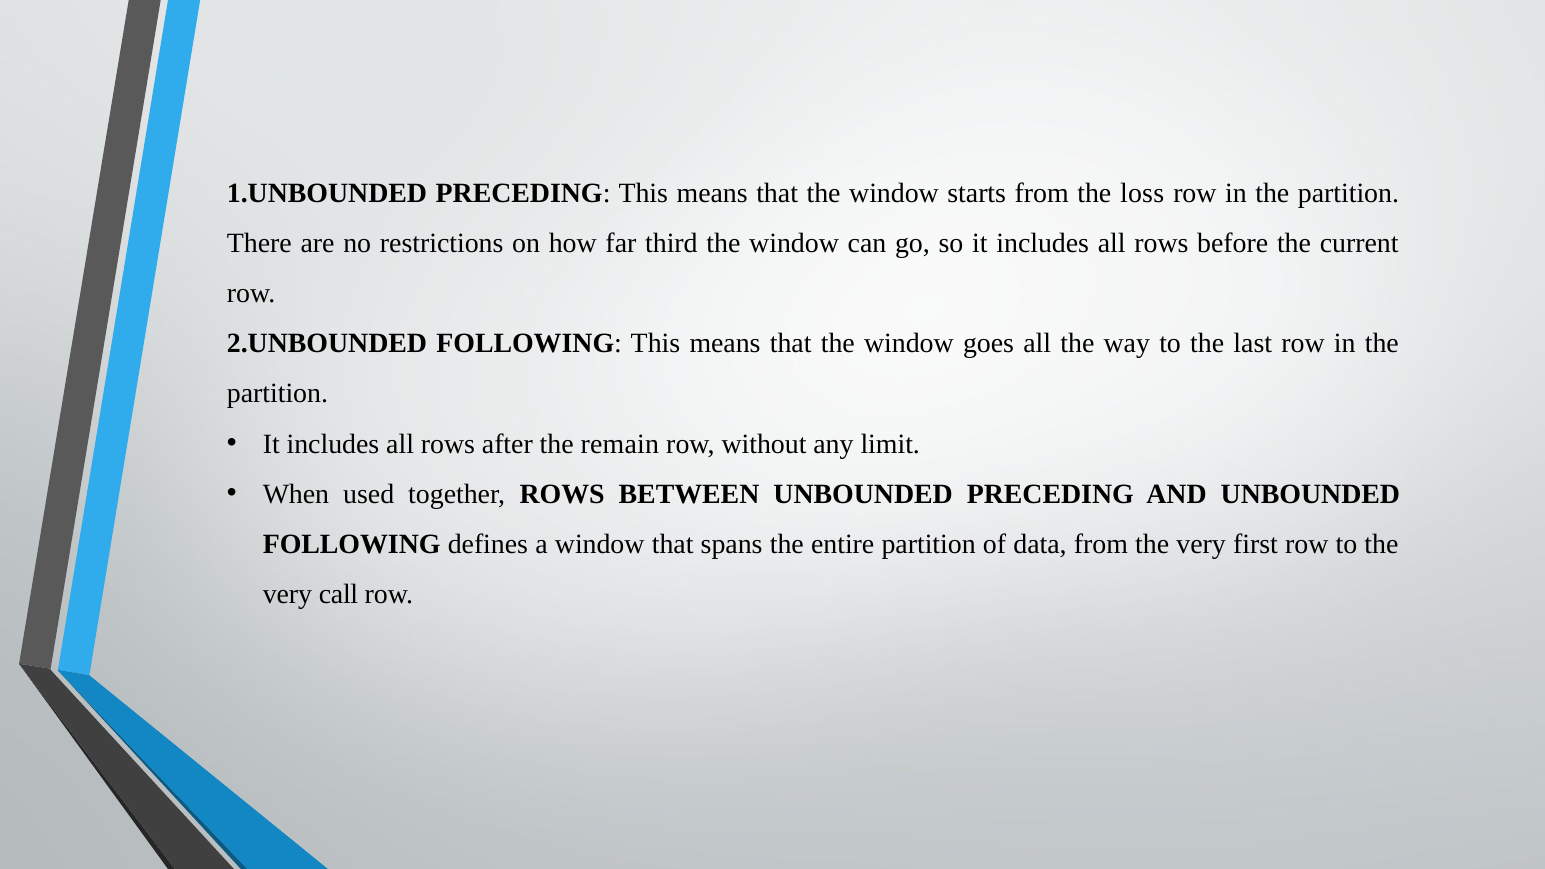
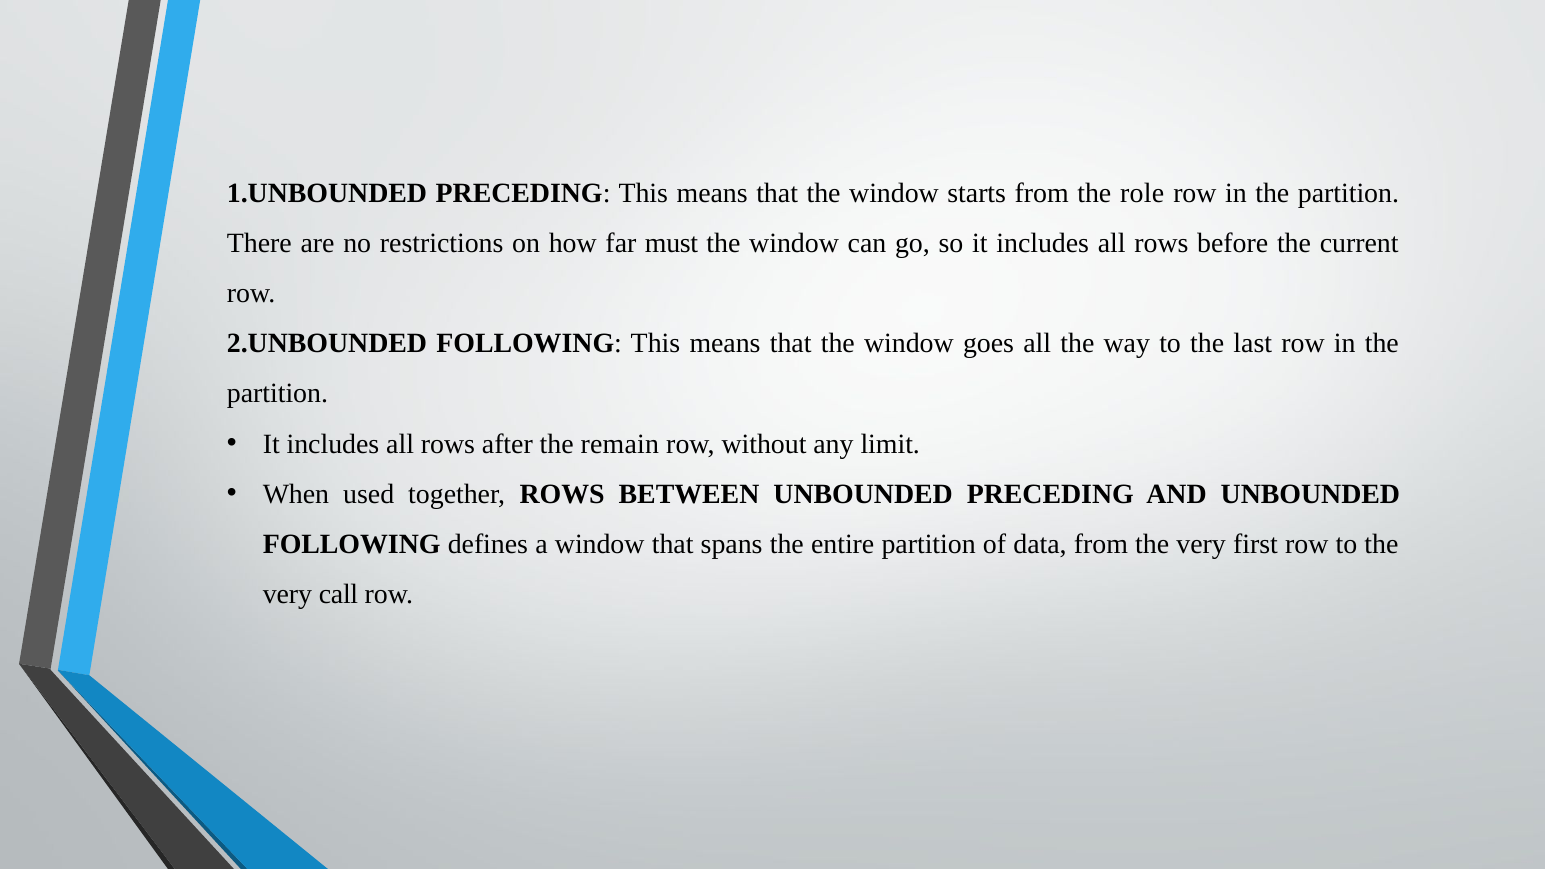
loss: loss -> role (1142, 193)
third: third -> must (672, 243)
